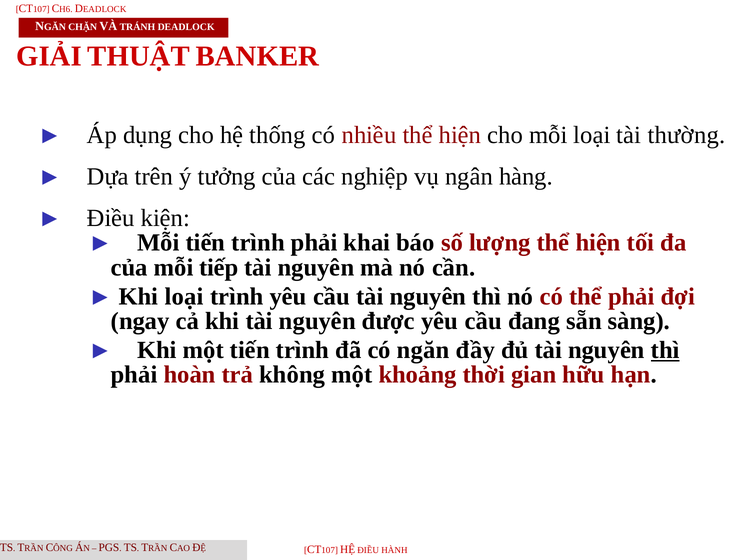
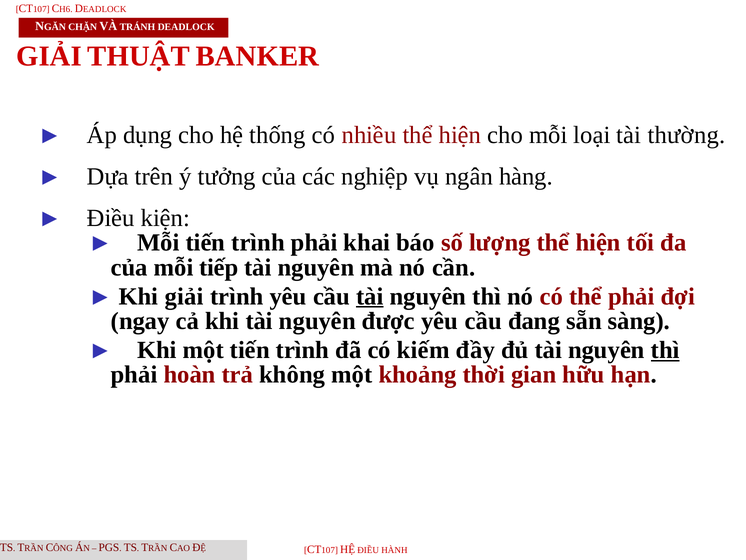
Khi loại: loại -> giải (184, 296)
tài underline: none -> present (370, 296)
có ngăn: ngăn -> kiếm (423, 350)
